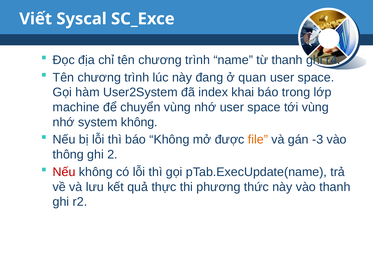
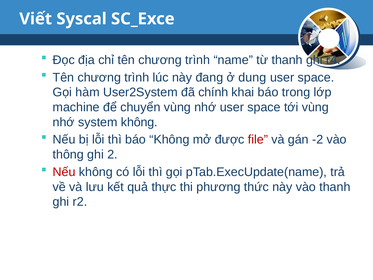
quan: quan -> dung (252, 77)
index: index -> chính (213, 92)
file colour: orange -> red (258, 140)
-3: -3 -> -2 (318, 140)
